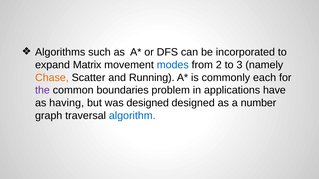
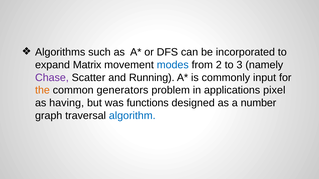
Chase colour: orange -> purple (52, 78)
each: each -> input (265, 78)
the colour: purple -> orange (42, 90)
boundaries: boundaries -> generators (122, 90)
have: have -> pixel (274, 90)
was designed: designed -> functions (148, 103)
